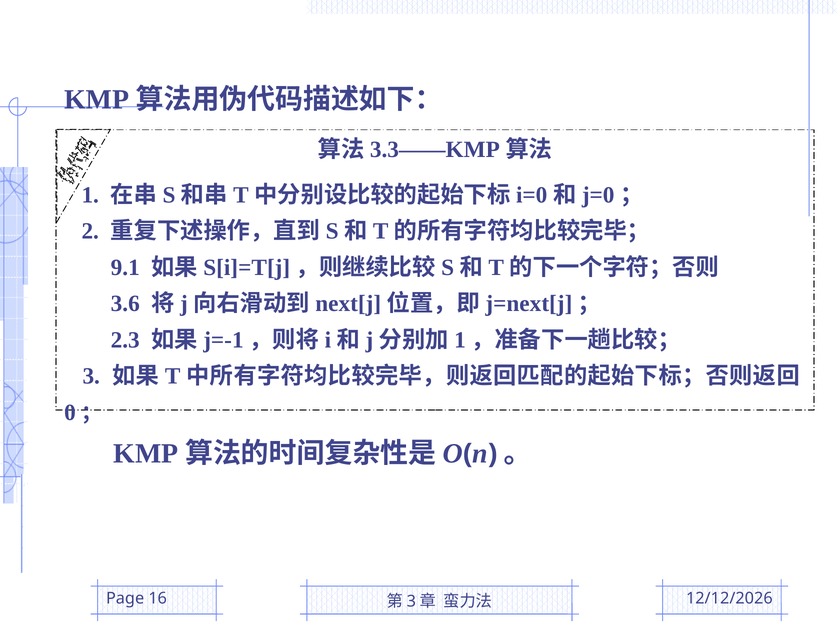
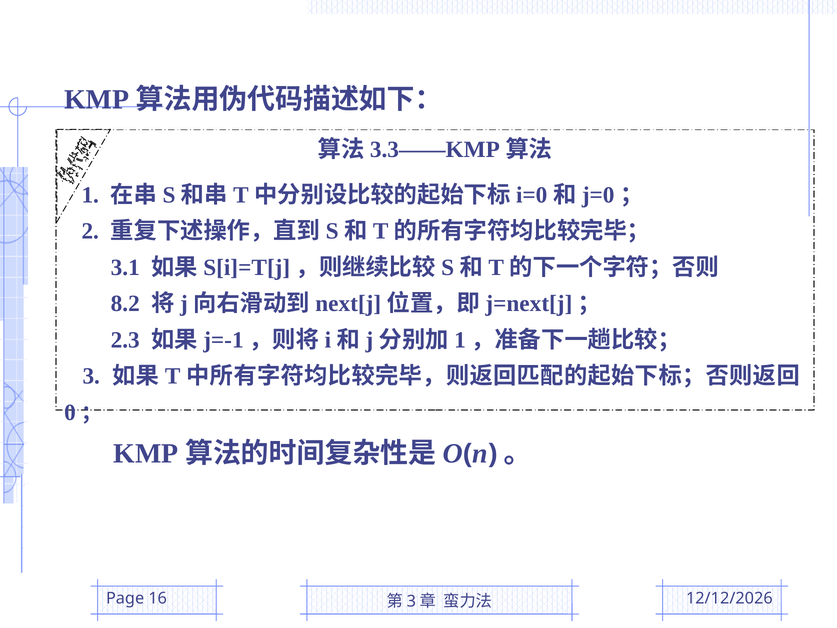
9.1: 9.1 -> 3.1 (125, 267)
3.6: 3.6 -> 8.2 (125, 304)
